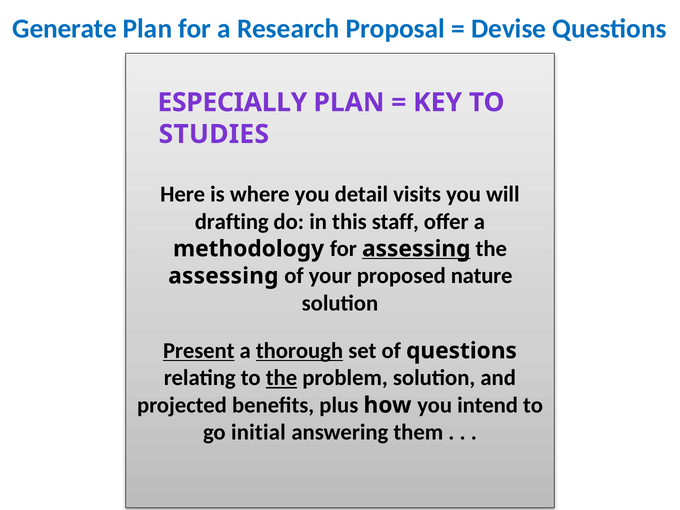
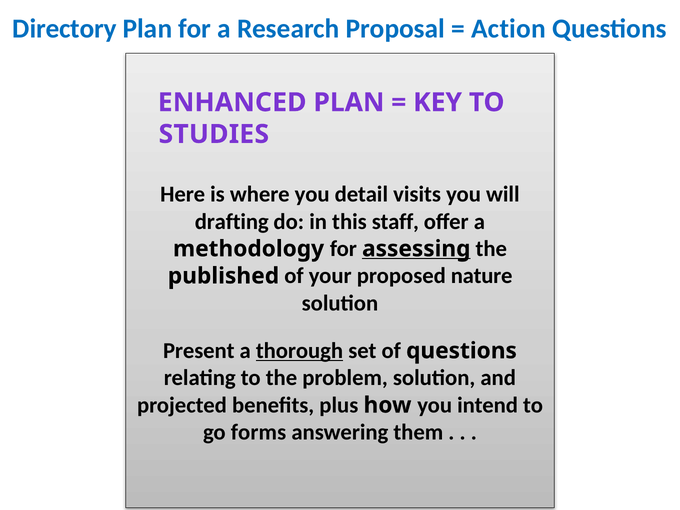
Generate: Generate -> Directory (65, 29)
Devise: Devise -> Action (509, 29)
ESPECIALLY: ESPECIALLY -> ENHANCED (232, 102)
assessing: assessing -> published (223, 276)
Present underline: present -> none (199, 351)
the underline: present -> none (281, 378)
initial: initial -> forms (258, 432)
